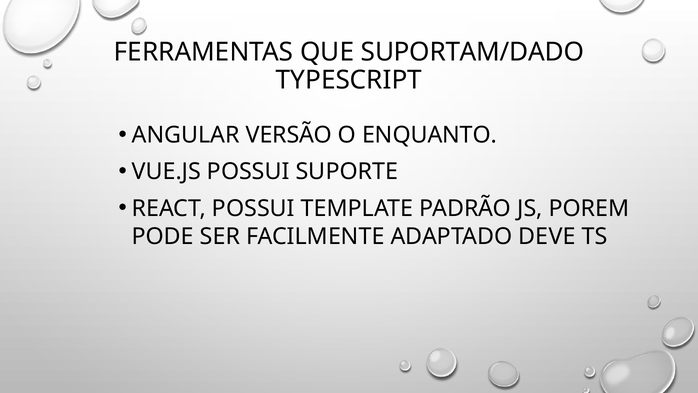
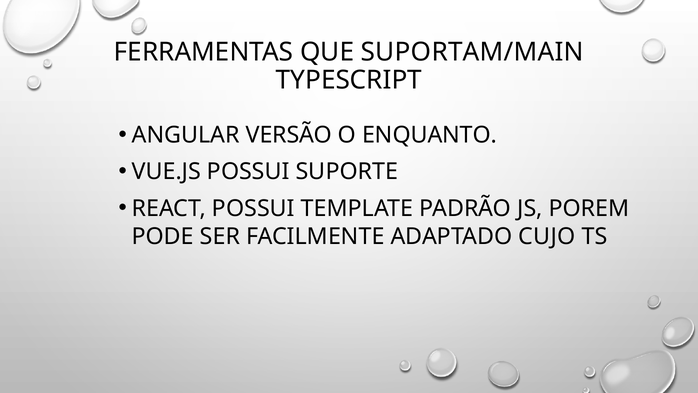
SUPORTAM/DADO: SUPORTAM/DADO -> SUPORTAM/MAIN (472, 52)
DEVE: DEVE -> CUJO (547, 236)
